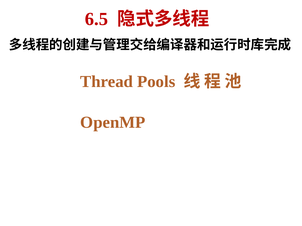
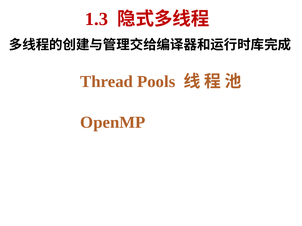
6.5: 6.5 -> 1.3 (97, 19)
